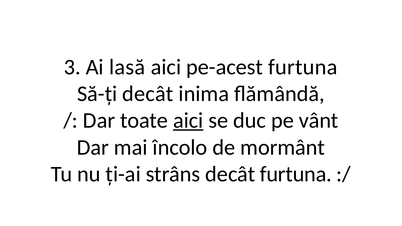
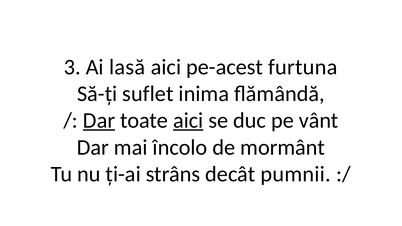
Să-ți decât: decât -> suflet (148, 94)
Dar underline: none -> present (99, 121)
decât furtuna: furtuna -> pumnii (296, 174)
